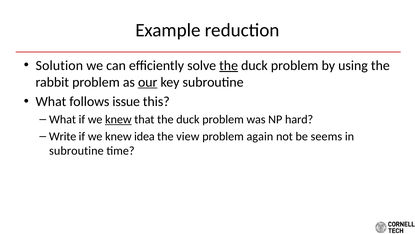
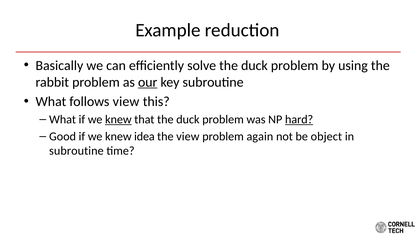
Solution: Solution -> Basically (59, 65)
the underline: present -> none (229, 65)
follows issue: issue -> view (126, 101)
hard underline: none -> present (299, 119)
Write: Write -> Good (63, 136)
seems: seems -> object (326, 136)
